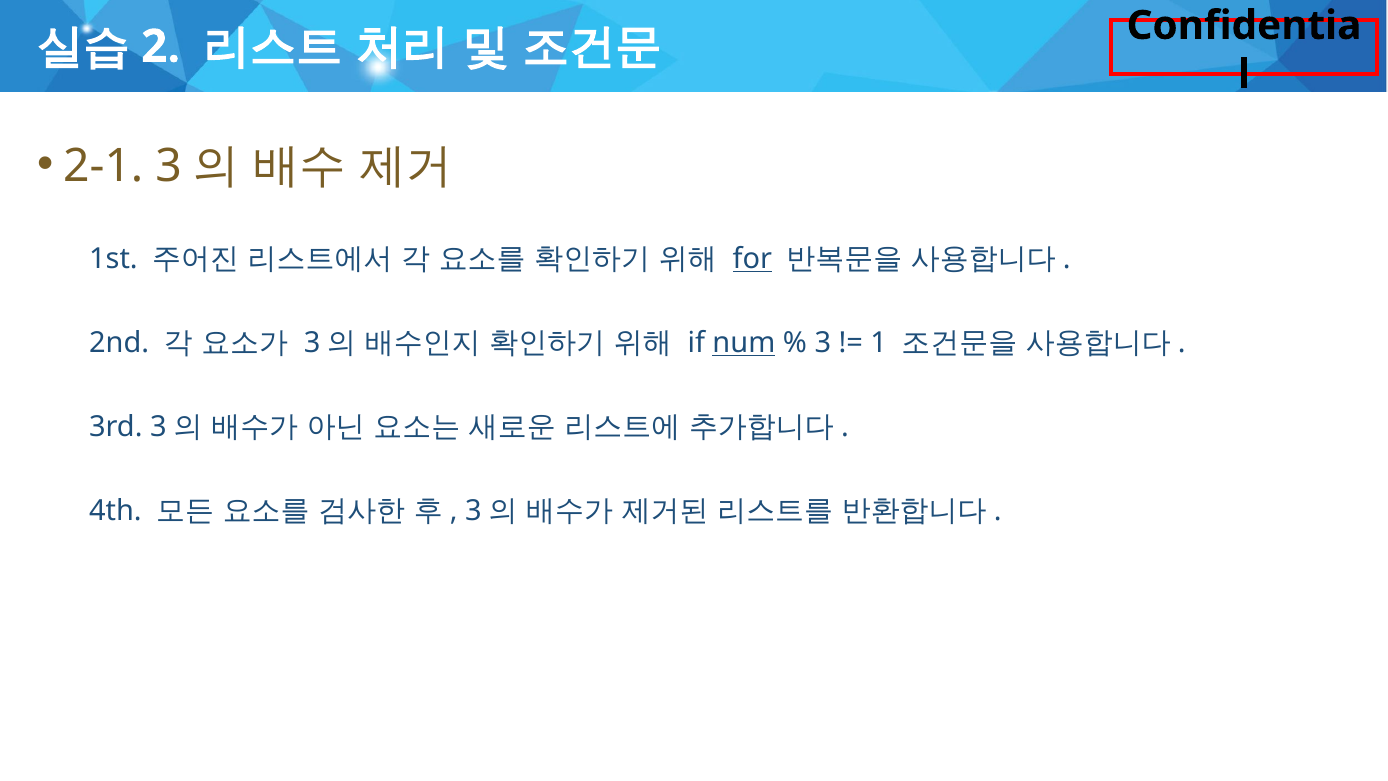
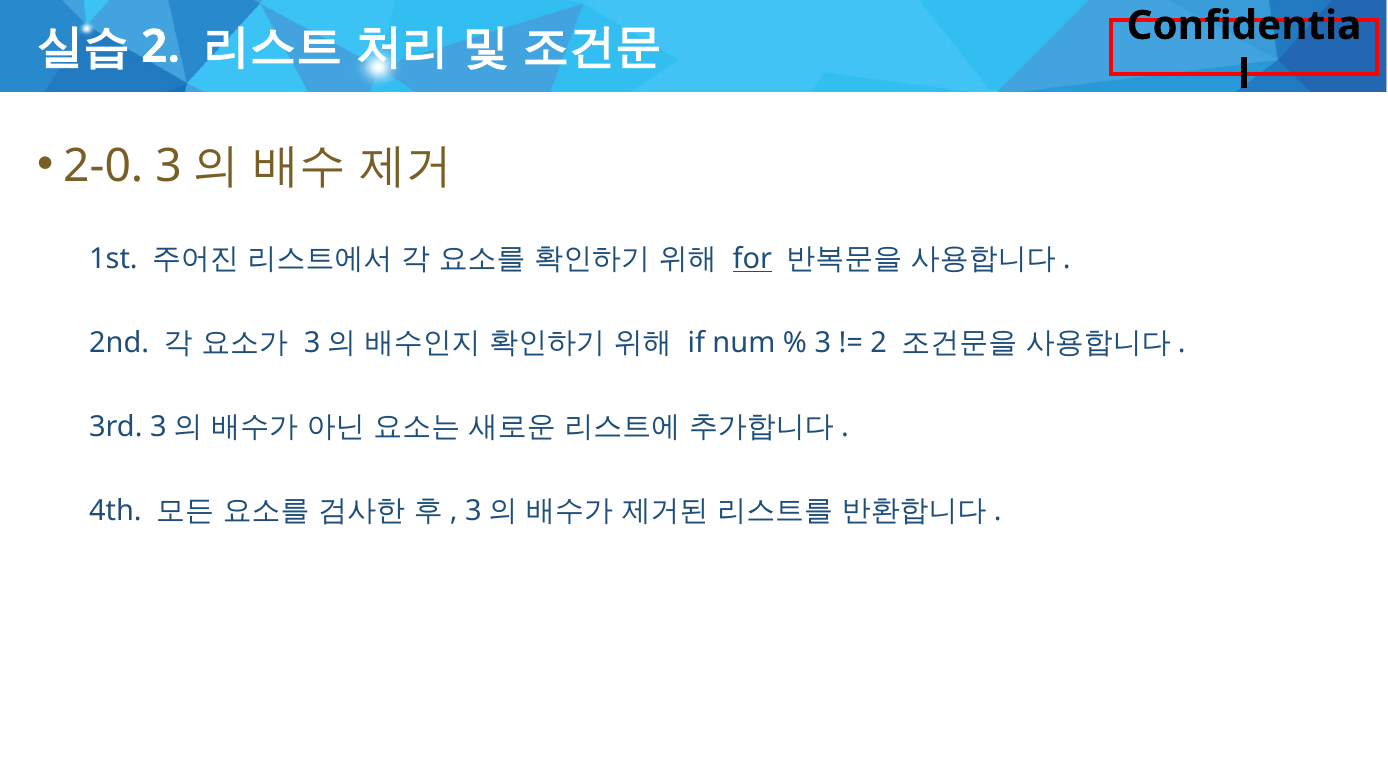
2-1: 2-1 -> 2-0 (103, 166)
num underline: present -> none (744, 343)
1: 1 -> 2 (879, 343)
